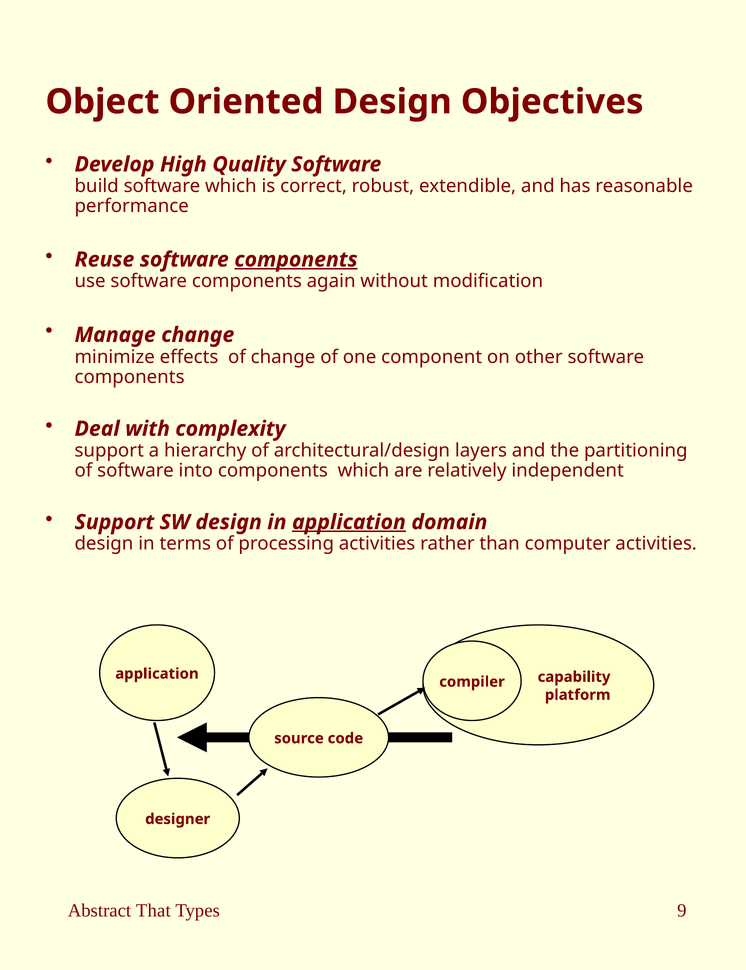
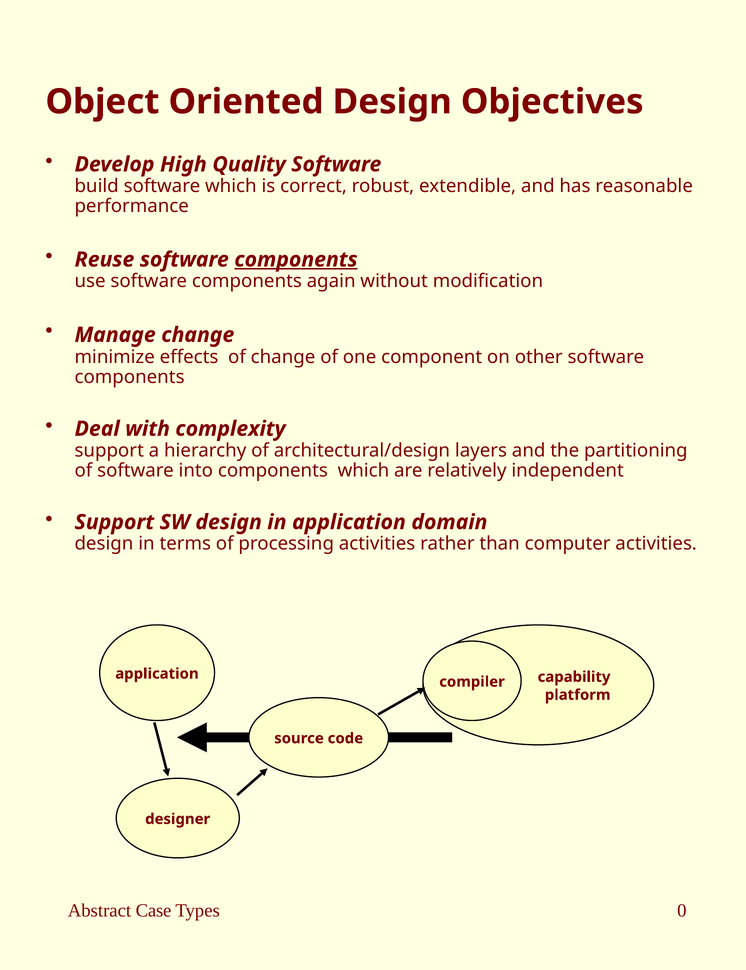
application underline: present -> none (349, 523)
That: That -> Case (154, 911)
9: 9 -> 0 (682, 911)
